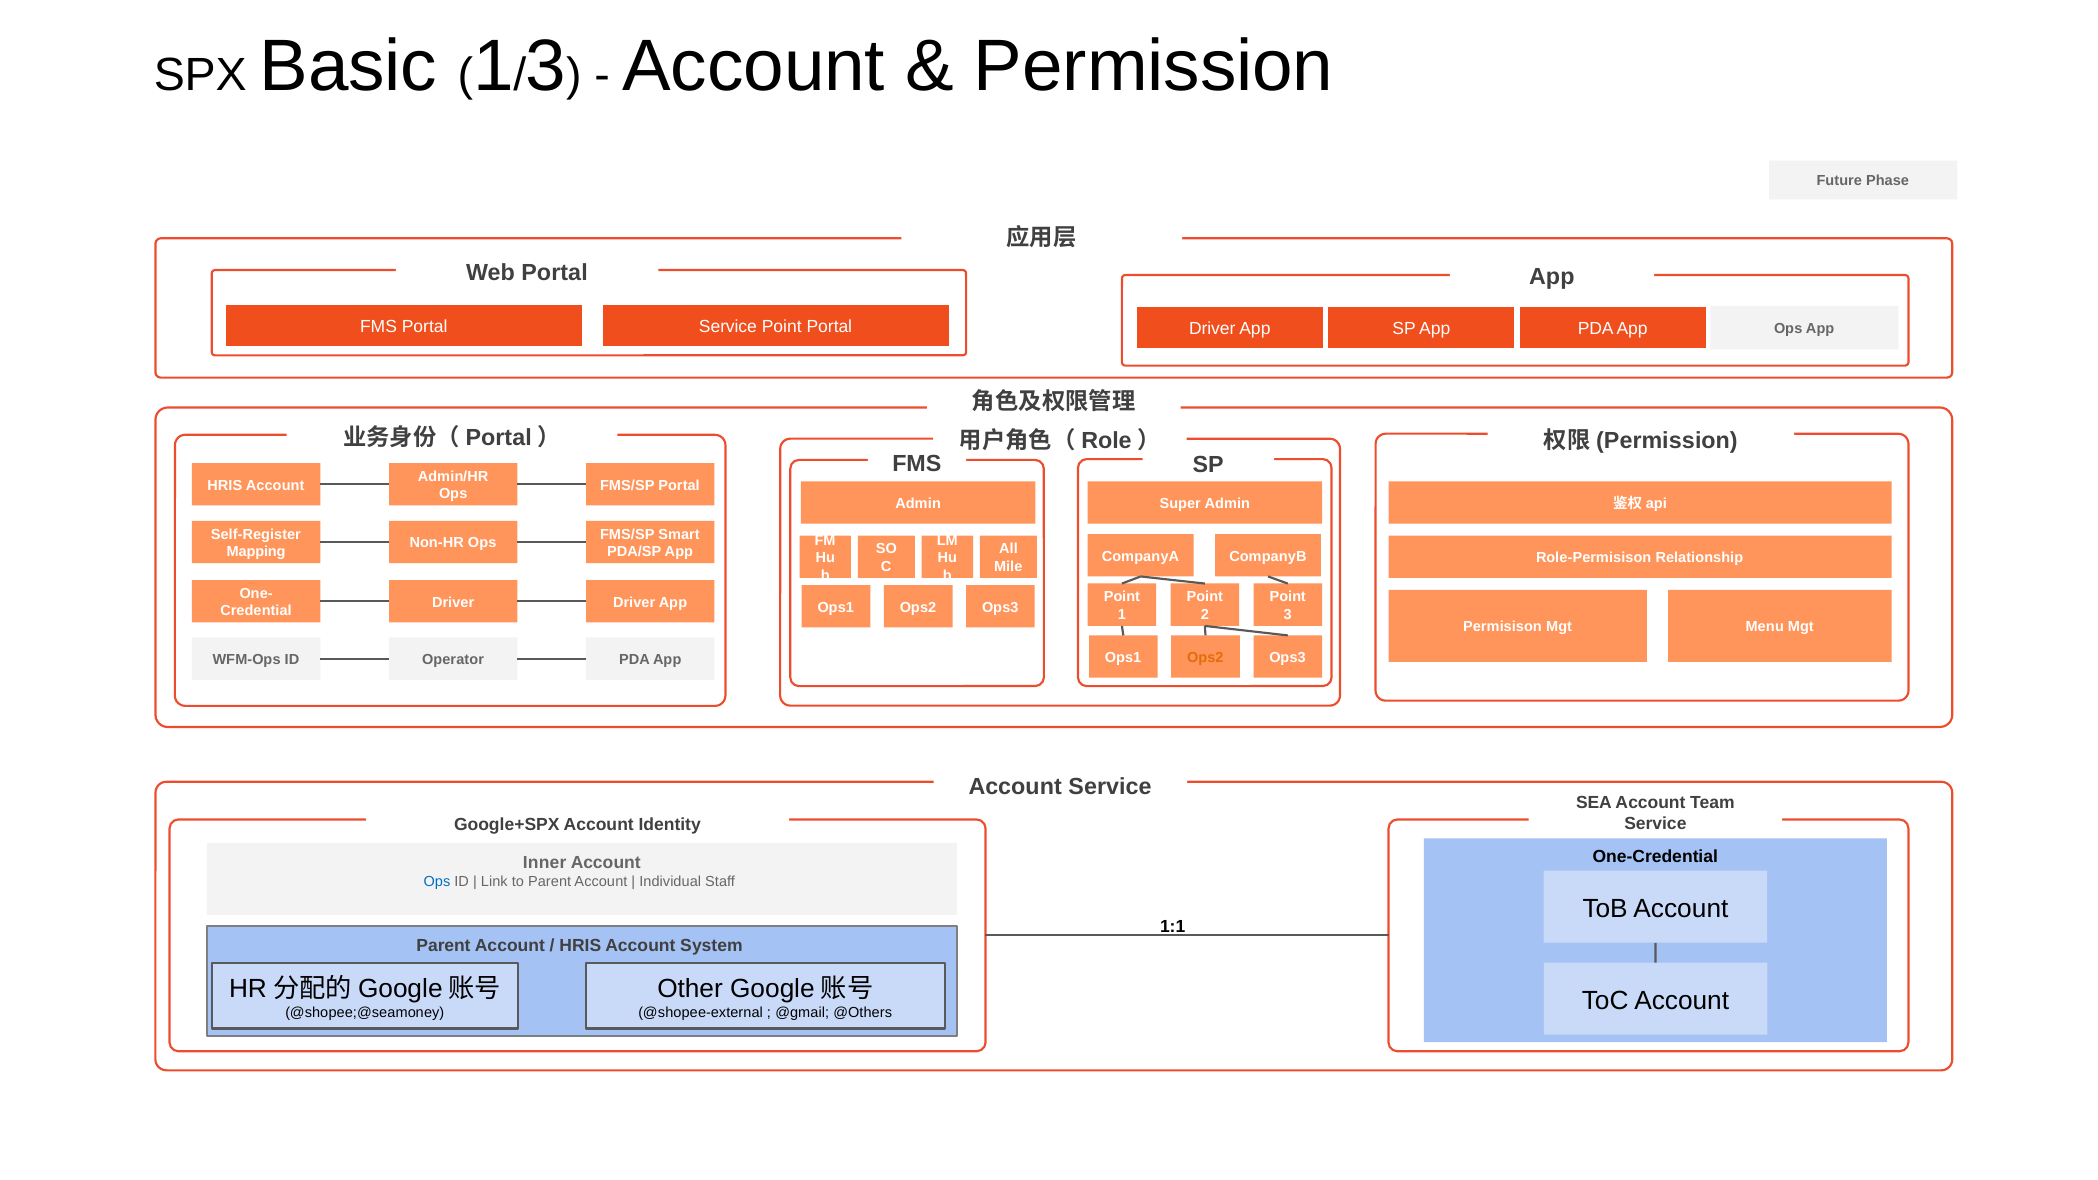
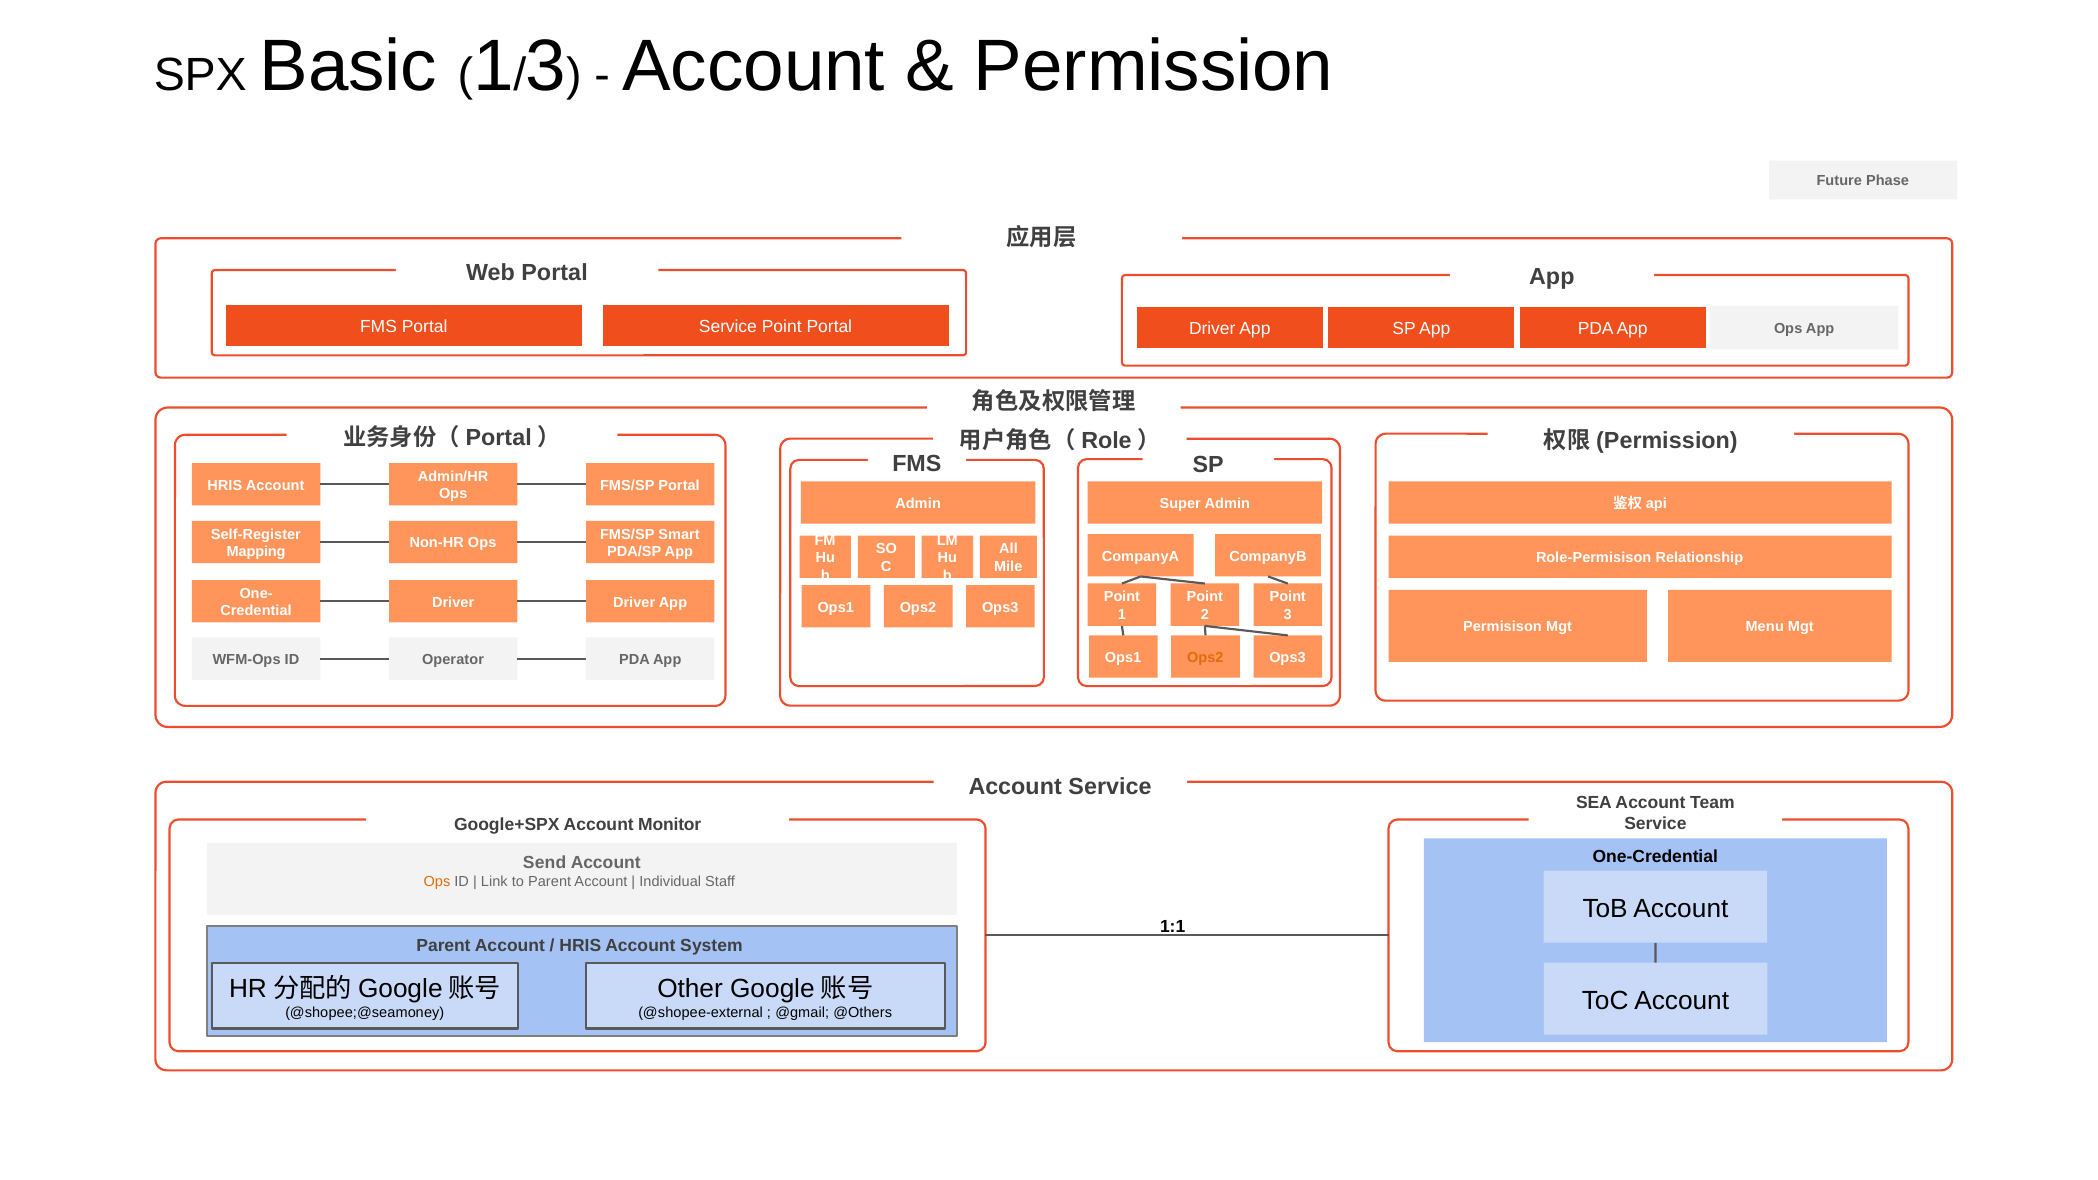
Identity: Identity -> Monitor (670, 825)
Inner: Inner -> Send (545, 863)
Ops colour: blue -> orange (437, 882)
